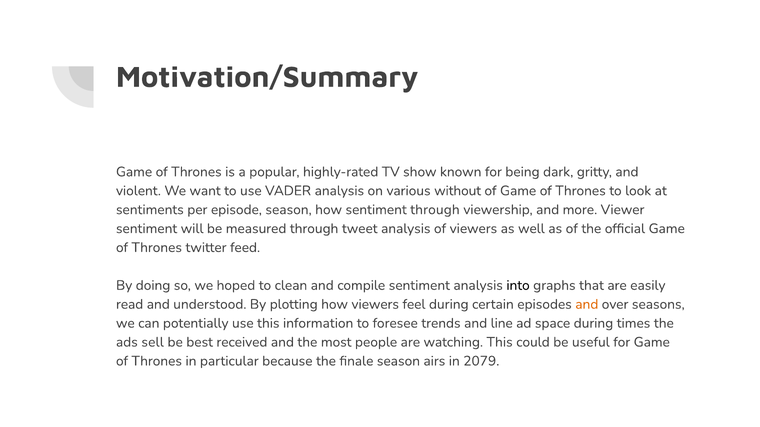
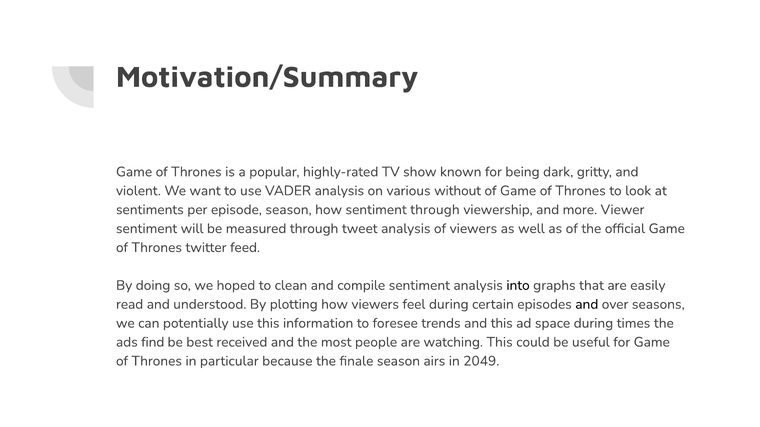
and colour: orange -> black (587, 305)
and line: line -> this (502, 324)
sell: sell -> find (153, 342)
2079: 2079 -> 2049 (481, 361)
